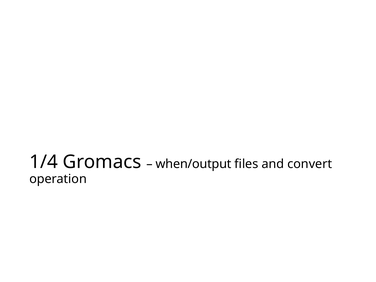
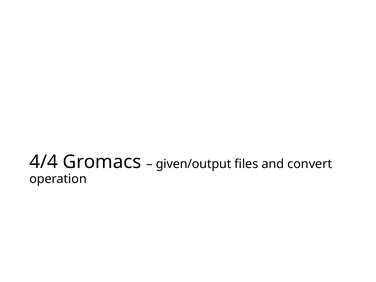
1/4: 1/4 -> 4/4 (44, 162)
when/output: when/output -> given/output (194, 164)
